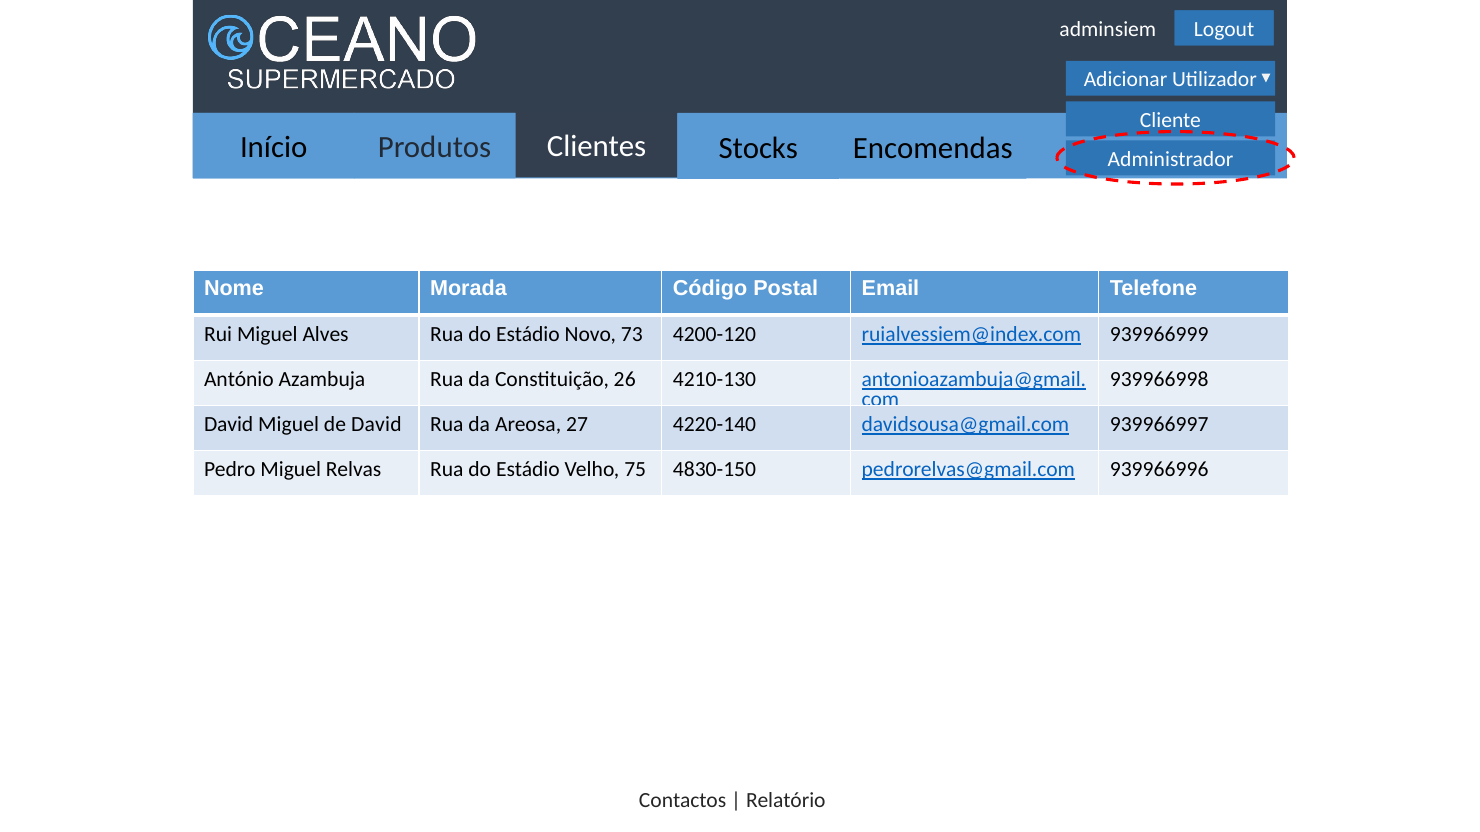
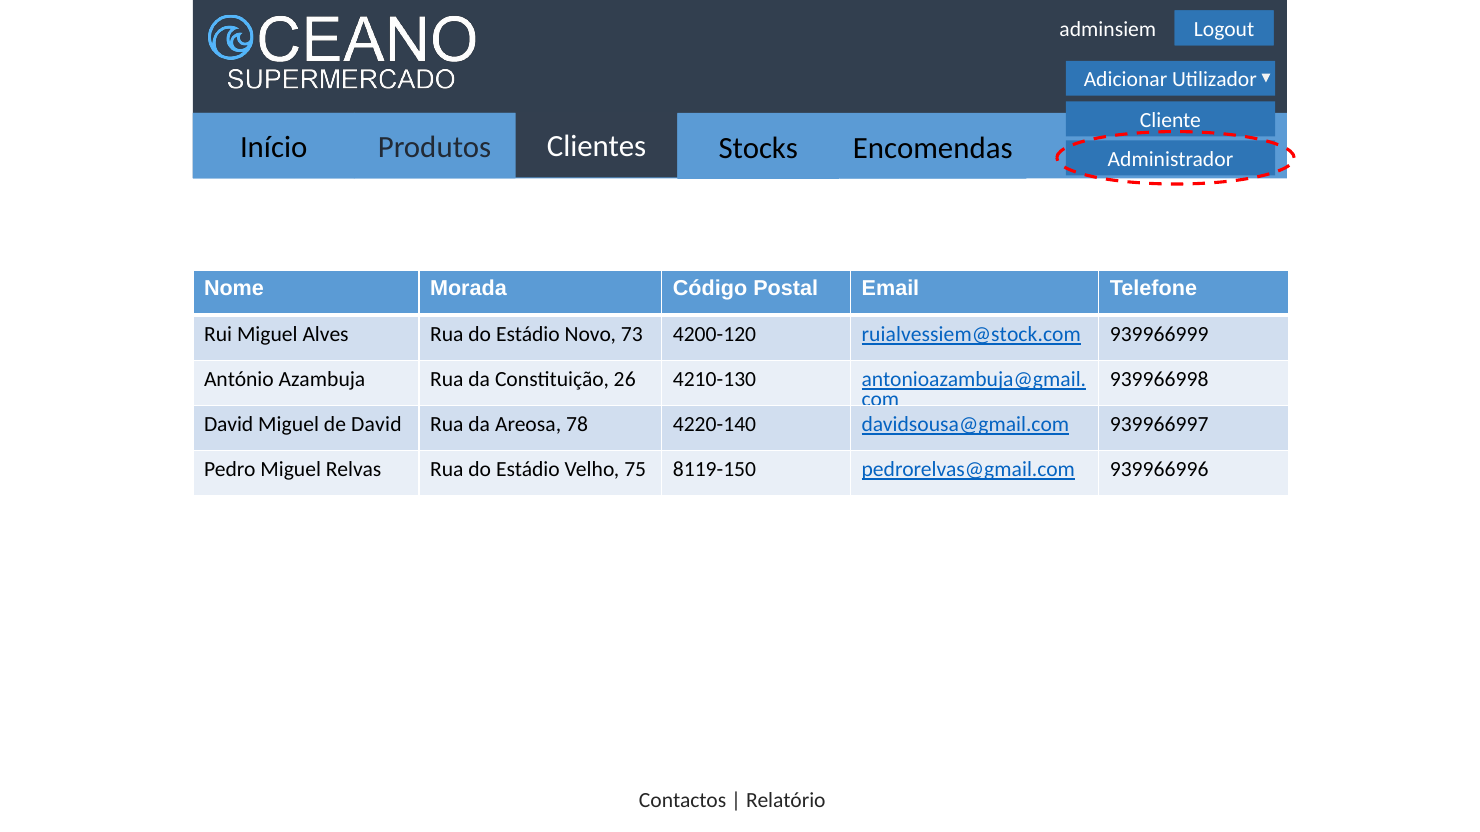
ruialvessiem@index.com: ruialvessiem@index.com -> ruialvessiem@stock.com (971, 334)
27: 27 -> 78 (577, 425)
4830-150: 4830-150 -> 8119-150 (714, 470)
